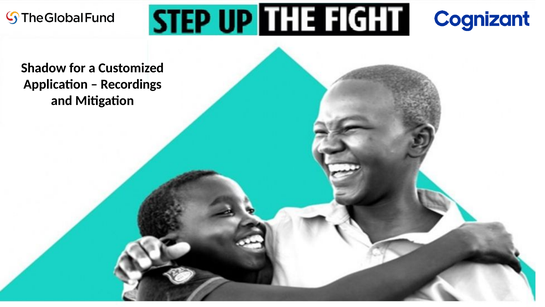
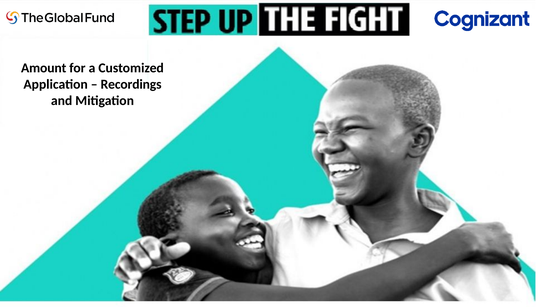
Shadow: Shadow -> Amount (44, 68)
